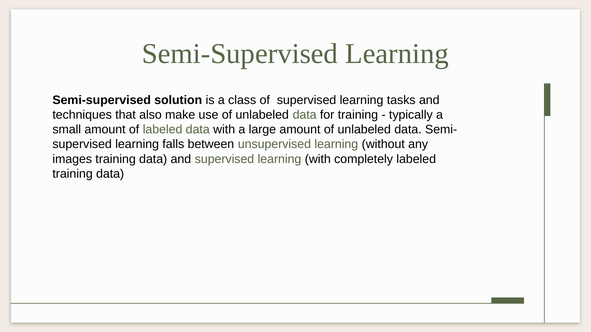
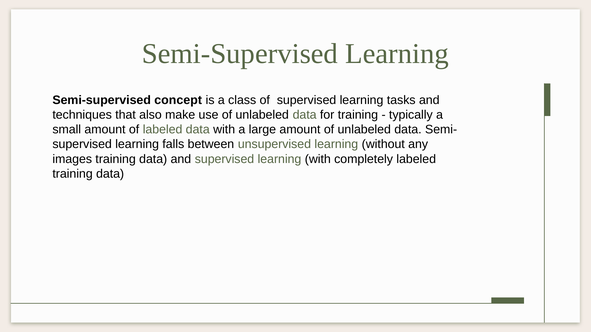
solution: solution -> concept (178, 100)
